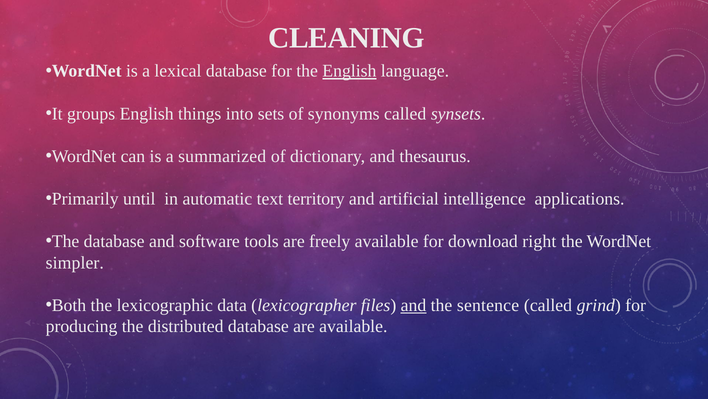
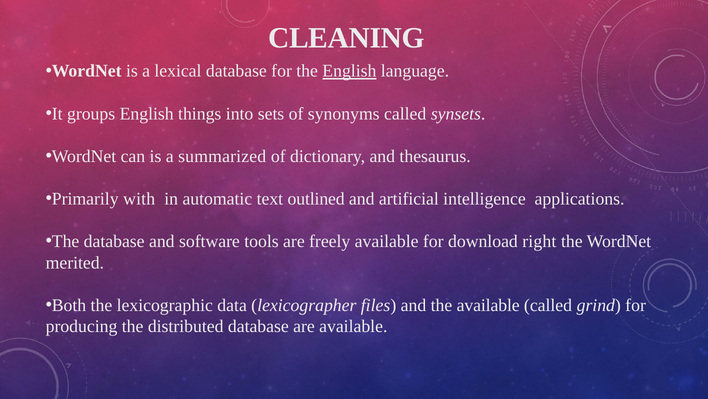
until: until -> with (139, 198)
territory: territory -> outlined (316, 198)
simpler: simpler -> merited (75, 262)
and underline: present -> none (413, 305)
the sentence: sentence -> available (488, 305)
